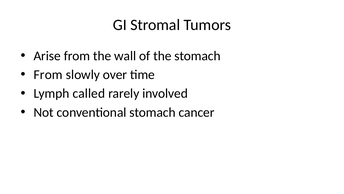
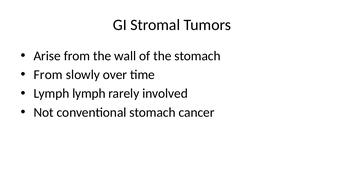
Lymph called: called -> lymph (89, 93)
